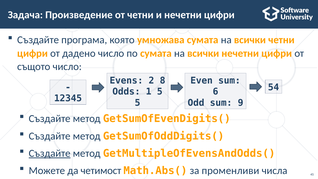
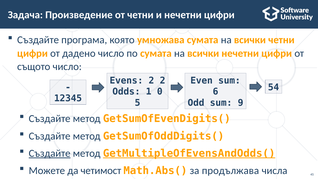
2 8: 8 -> 2 (163, 80)
1 5: 5 -> 0 (160, 92)
GetMultipleOfEvensAndOdds( underline: none -> present (189, 153)
променливи: променливи -> продължава (230, 171)
